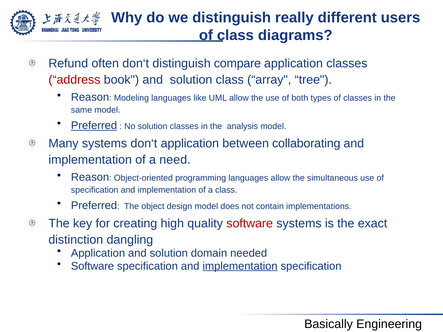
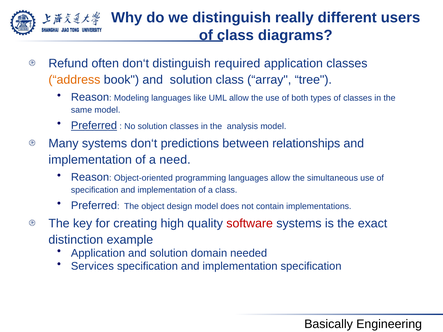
compare: compare -> required (237, 64)
address colour: red -> orange (74, 80)
don‘t application: application -> predictions (190, 144)
collaborating: collaborating -> relationships (306, 144)
dangling: dangling -> example (130, 240)
Software: Software -> Services (92, 266)
implementation underline: present -> none (240, 266)
